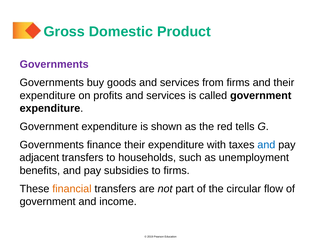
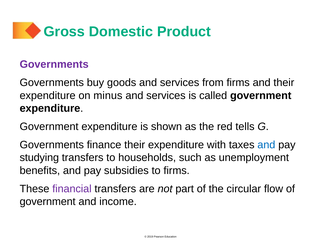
profits: profits -> minus (108, 95)
adjacent: adjacent -> studying (39, 158)
financial colour: orange -> purple (72, 189)
